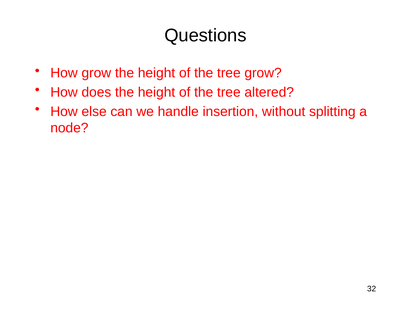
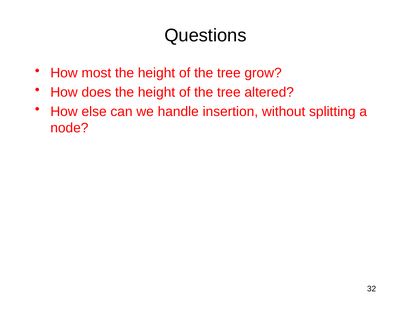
How grow: grow -> most (96, 73)
